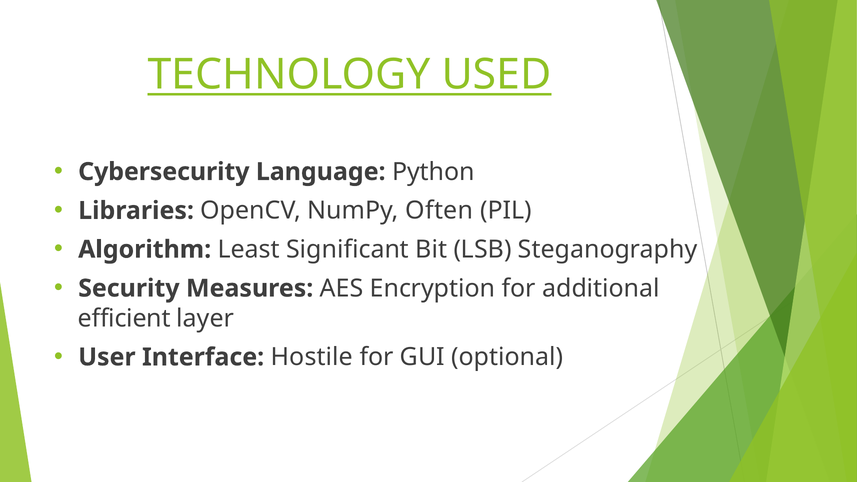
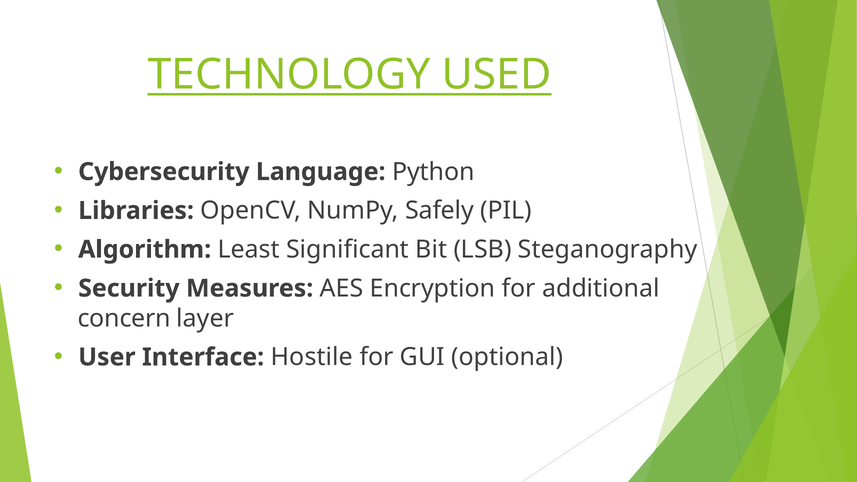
Often: Often -> Safely (440, 211)
efficient: efficient -> concern (124, 318)
